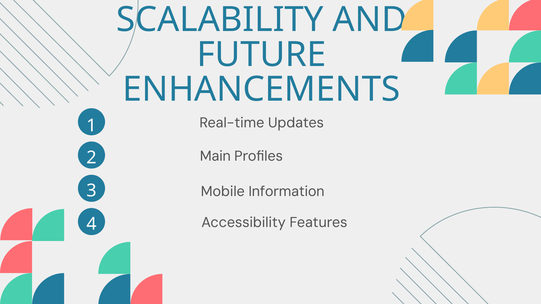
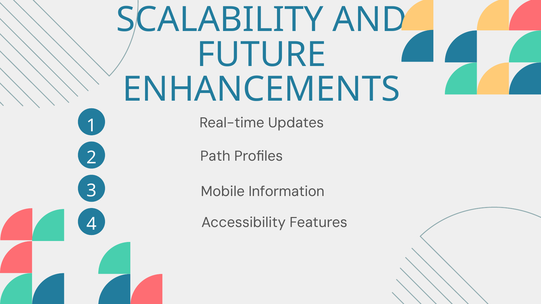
Main: Main -> Path (215, 156)
